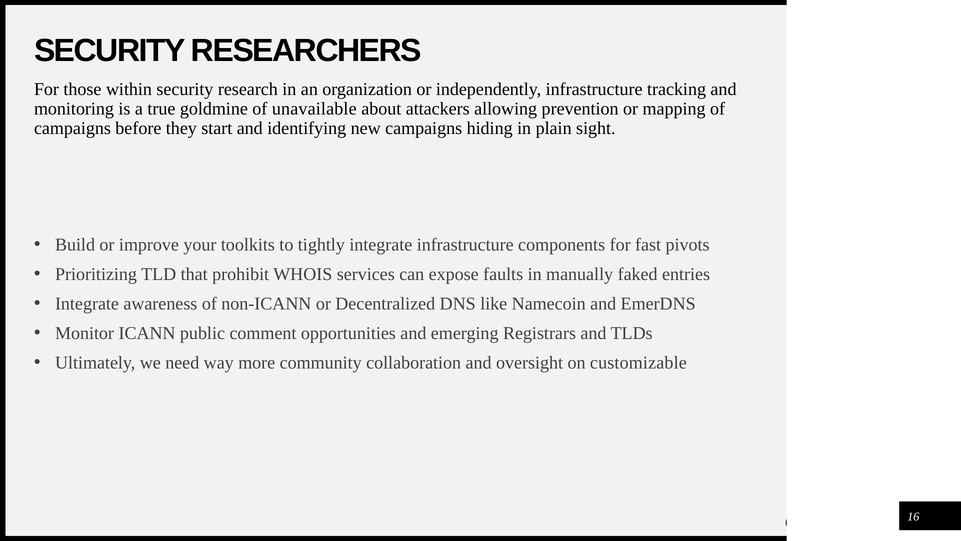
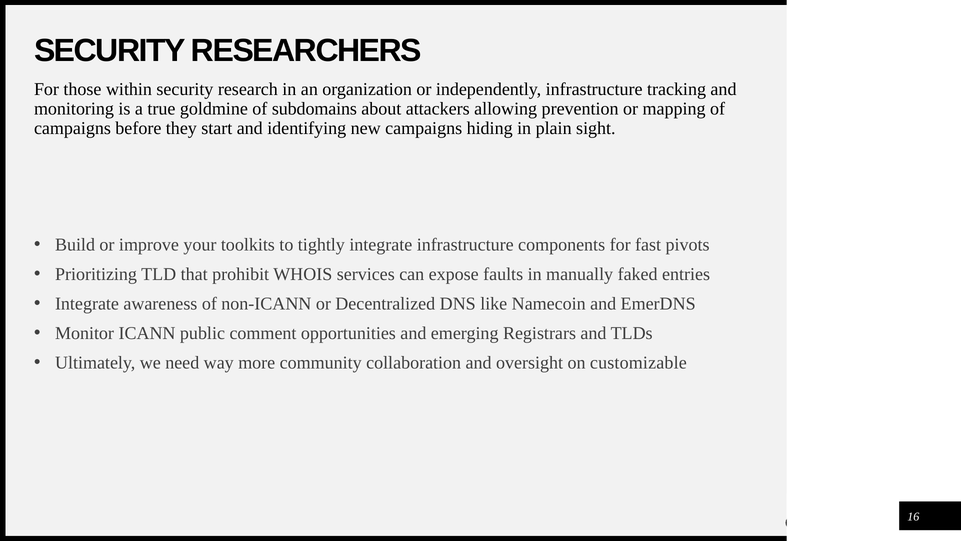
unavailable: unavailable -> subdomains (314, 109)
